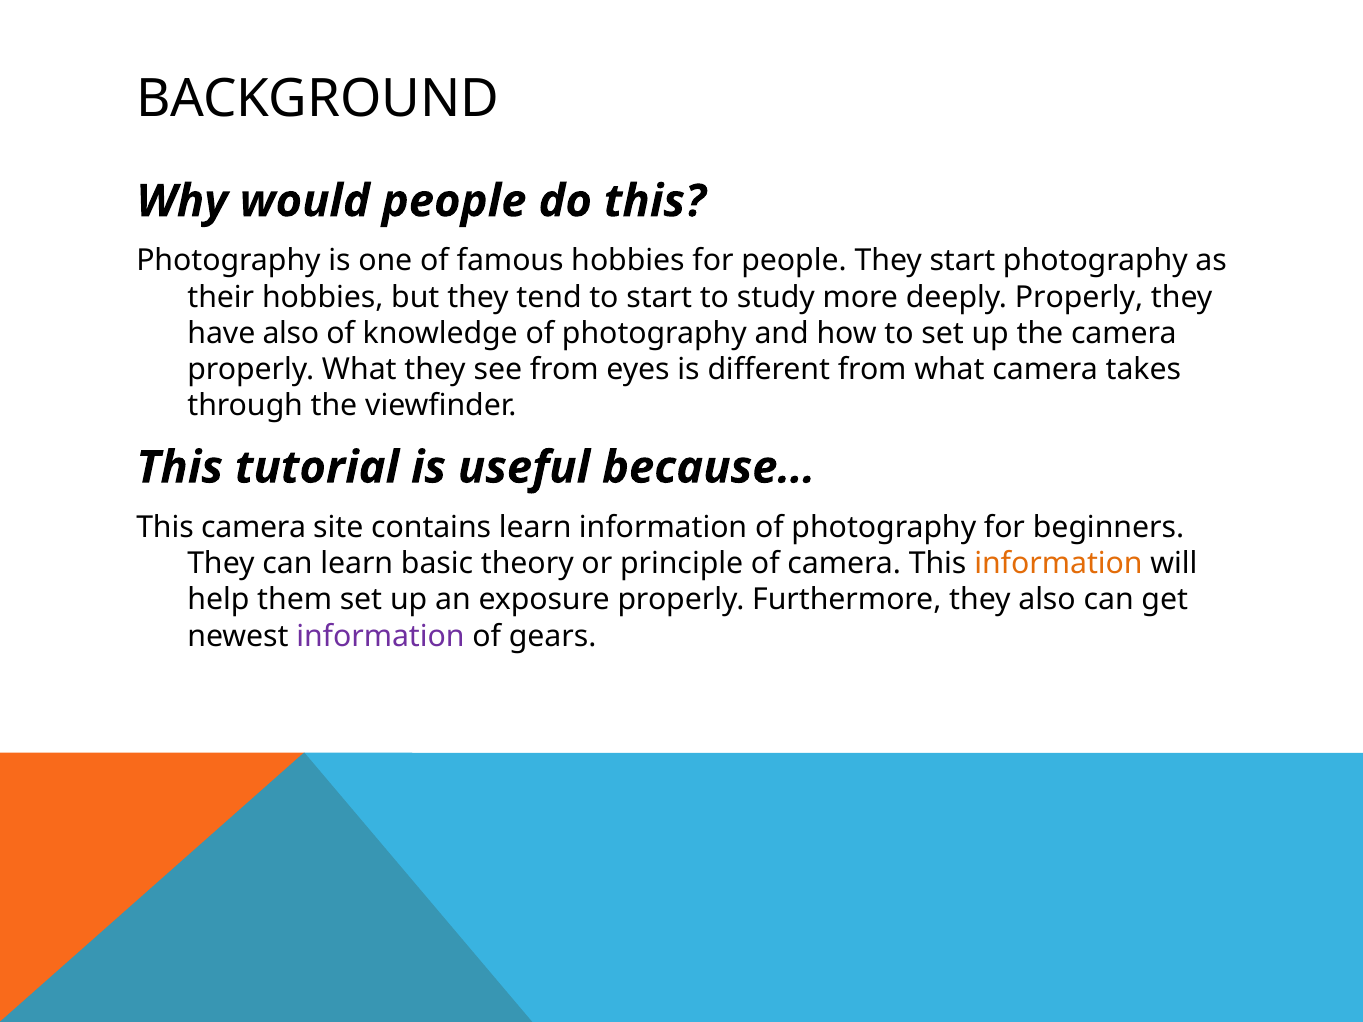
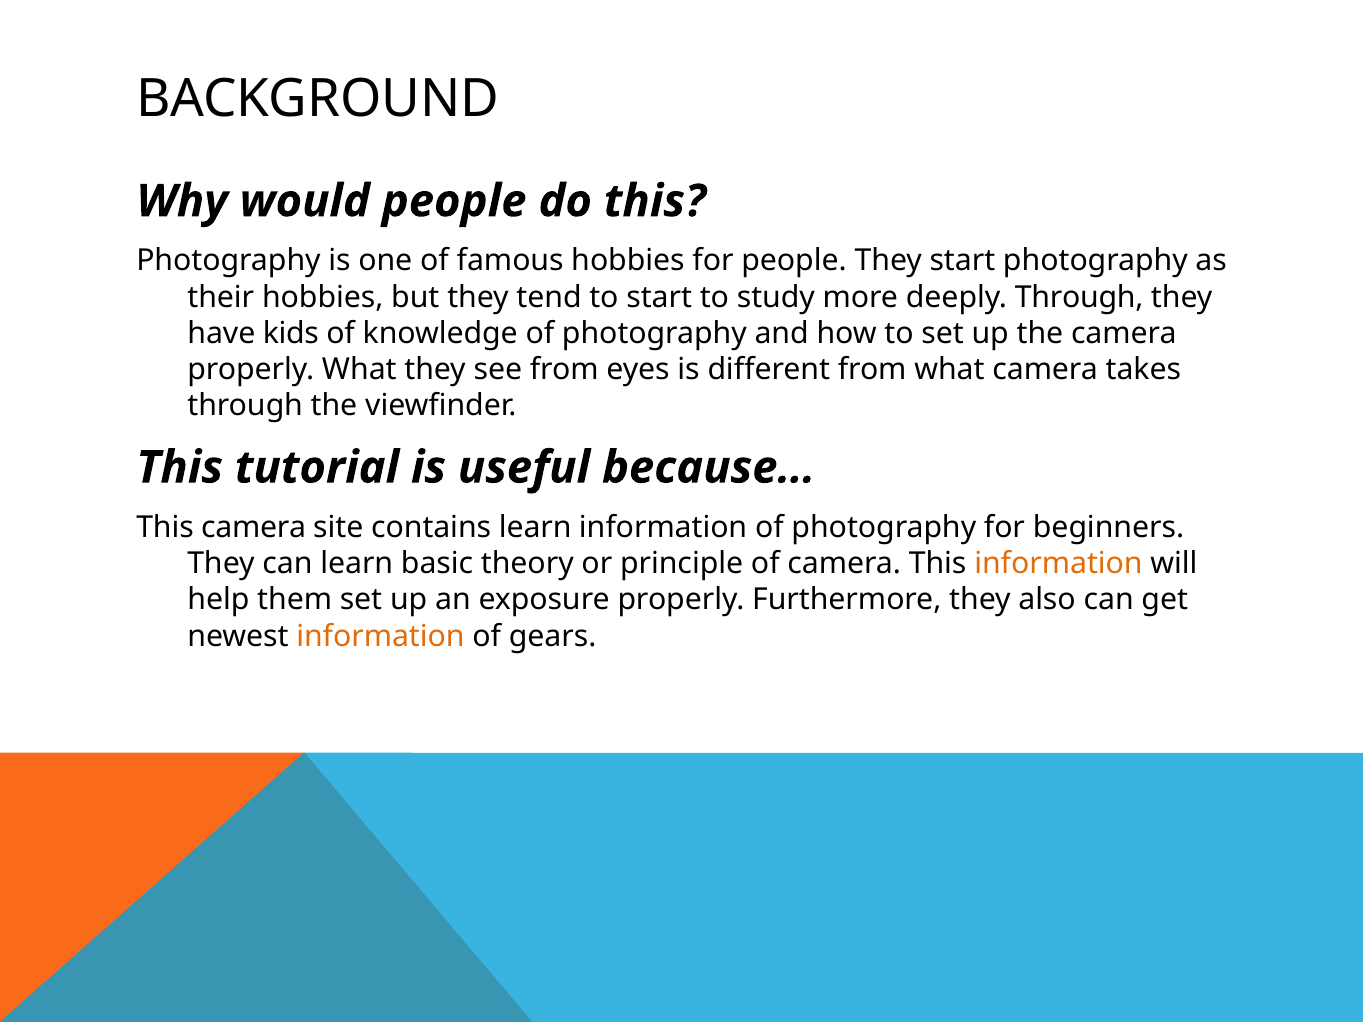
deeply Properly: Properly -> Through (1079, 297)
have also: also -> kids (291, 333)
information colour: purple -> orange (380, 636)
